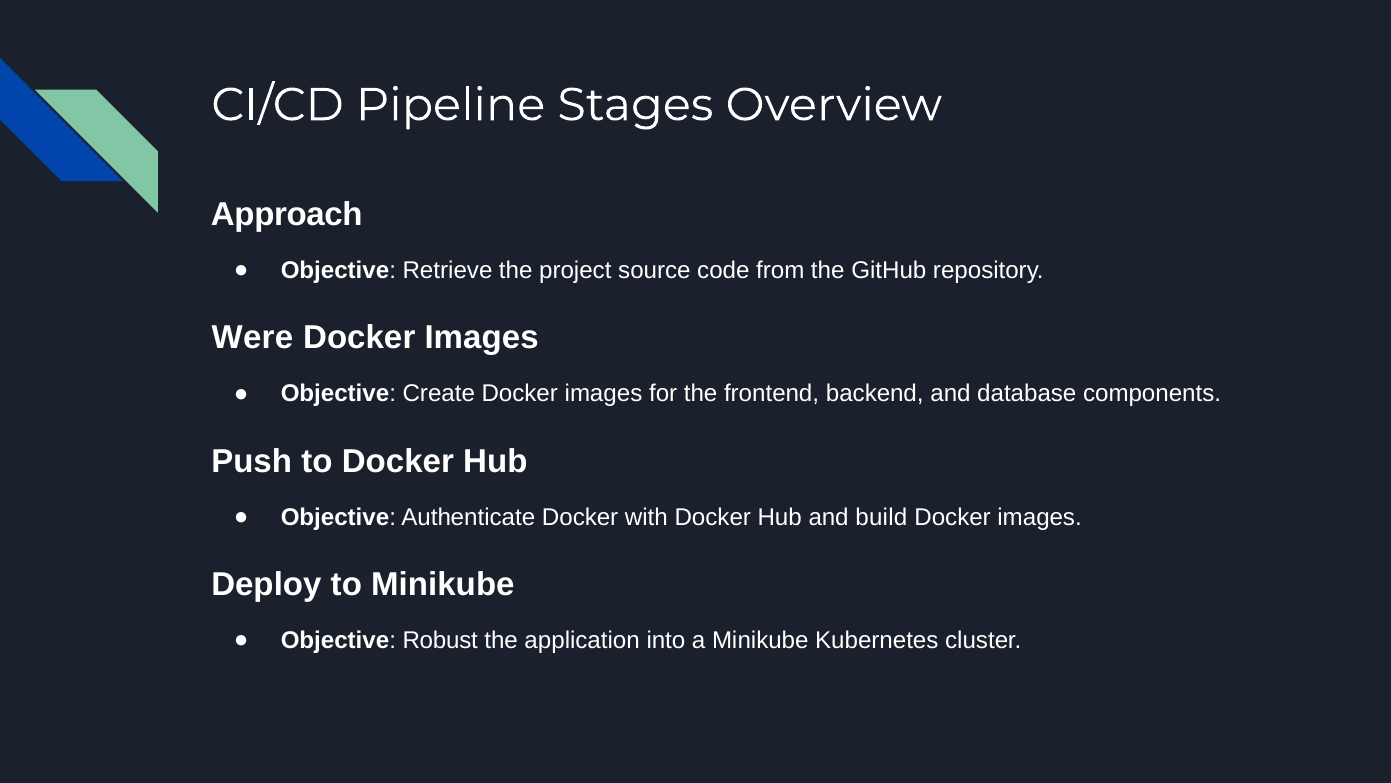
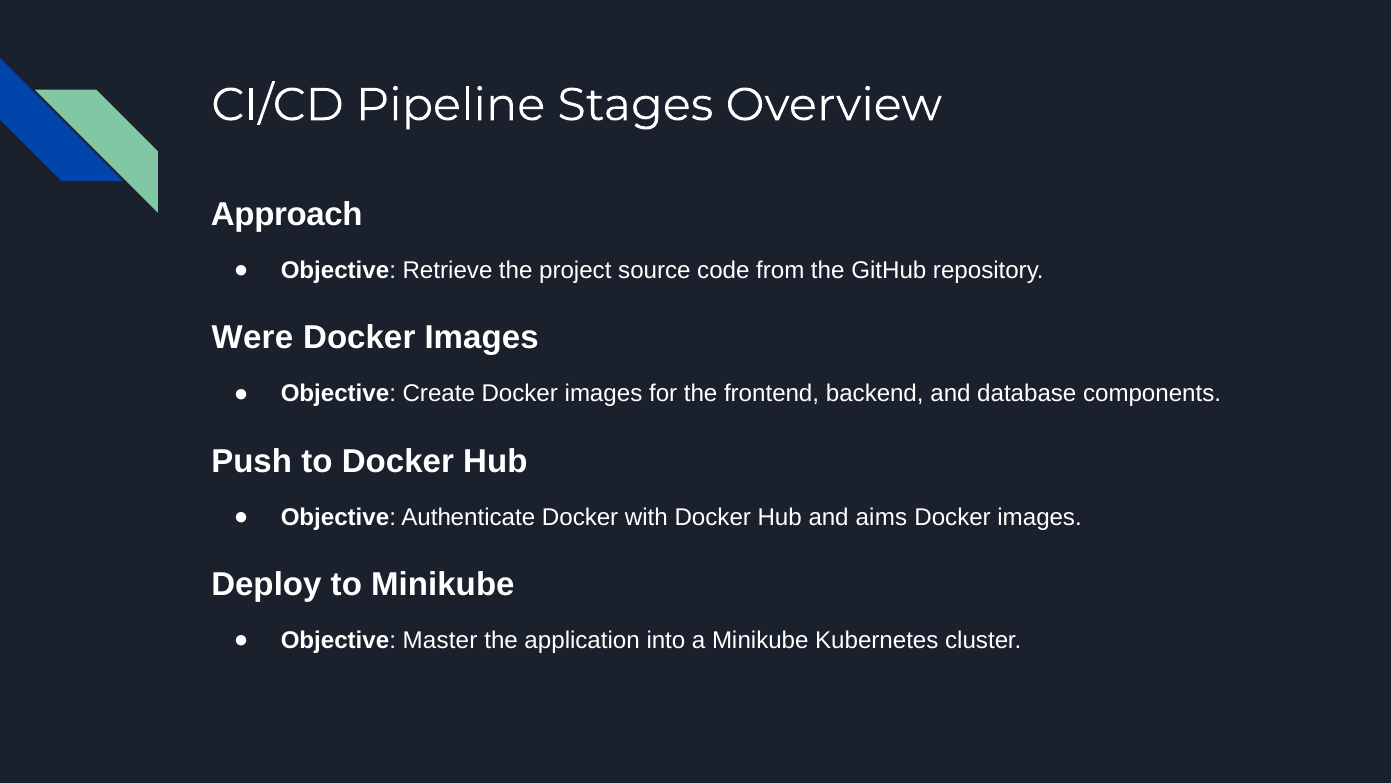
build: build -> aims (881, 517)
Robust: Robust -> Master (440, 640)
